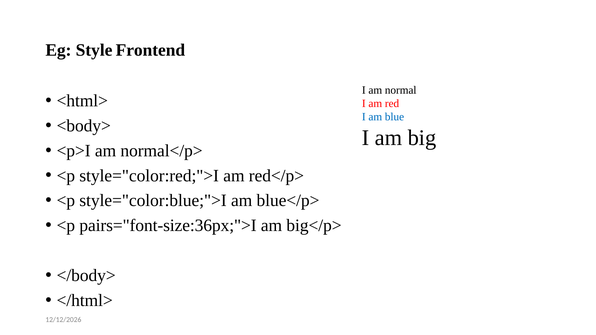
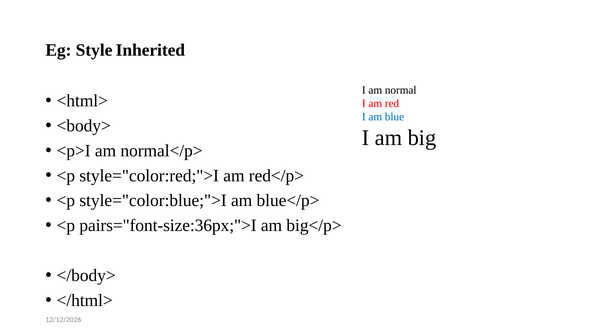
Frontend: Frontend -> Inherited (150, 50)
